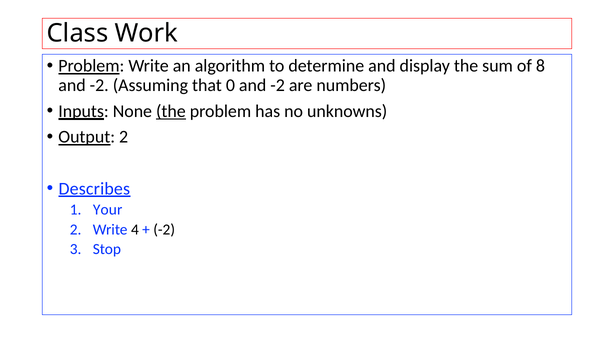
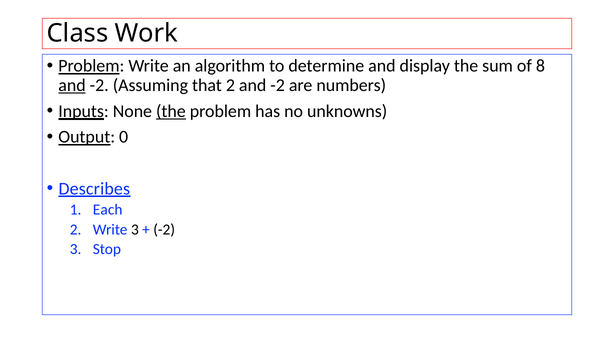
and underline: none -> present (72, 85)
that 0: 0 -> 2 (230, 85)
Output 2: 2 -> 0 (124, 137)
Your: Your -> Each (108, 209)
Write 4: 4 -> 3 (135, 229)
